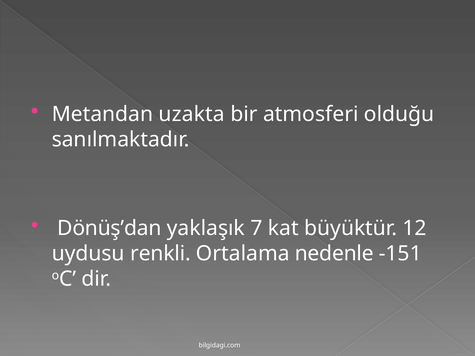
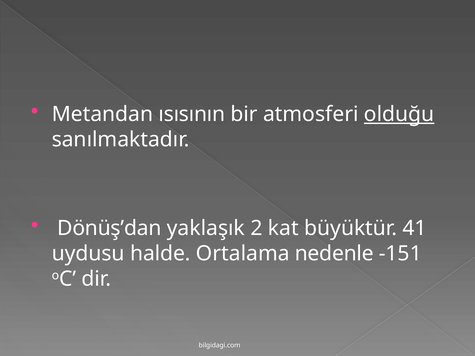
uzakta: uzakta -> ısısının (192, 114)
olduğu underline: none -> present (399, 114)
7: 7 -> 2 (256, 228)
12: 12 -> 41 (415, 228)
renkli: renkli -> halde (160, 254)
